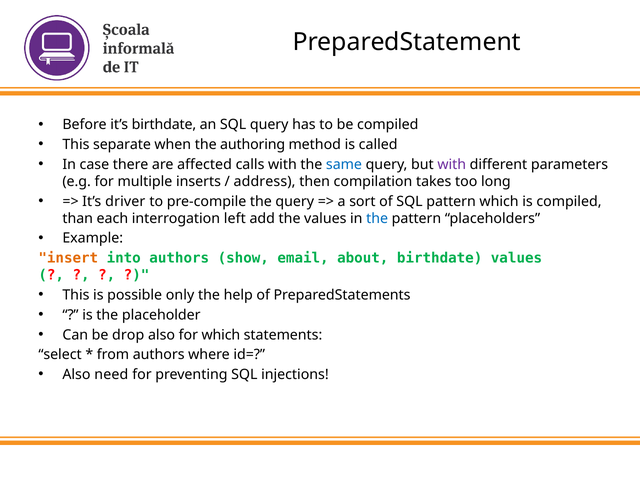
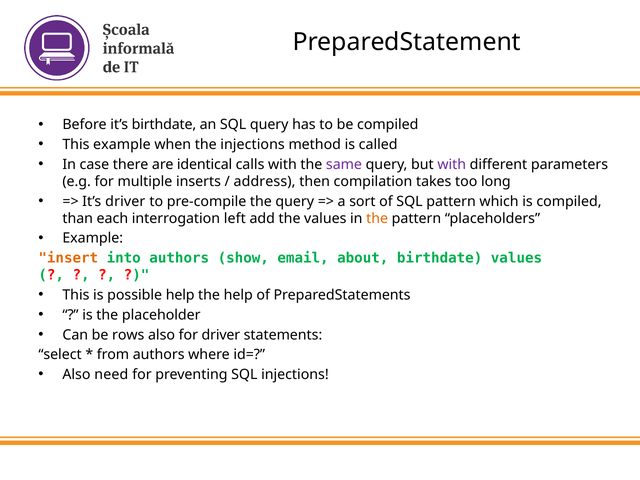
This separate: separate -> example (122, 145)
the authoring: authoring -> injections (253, 145)
affected: affected -> identical (205, 164)
same colour: blue -> purple (344, 164)
the colour: blue -> orange (377, 218)
possible only: only -> help (180, 295)
drop: drop -> rows (128, 335)
for which: which -> driver (221, 335)
